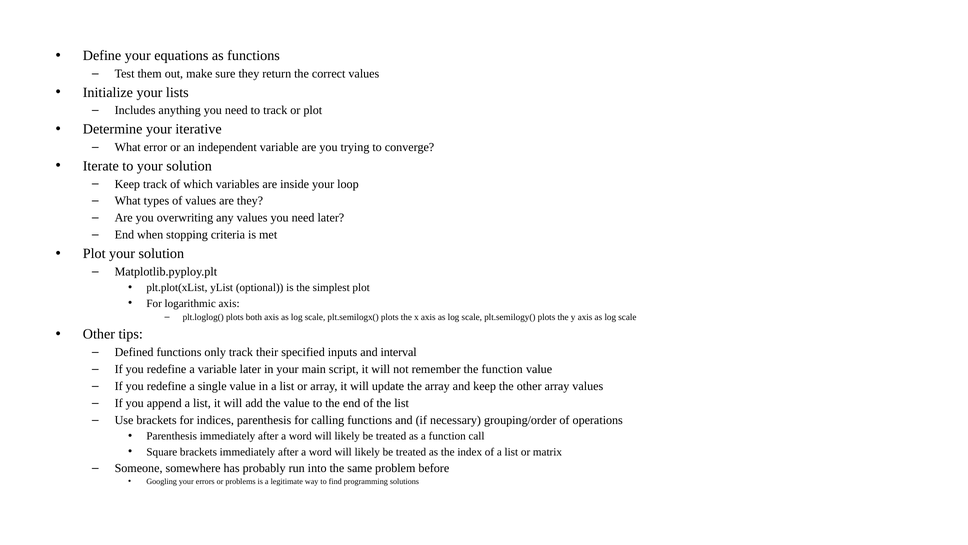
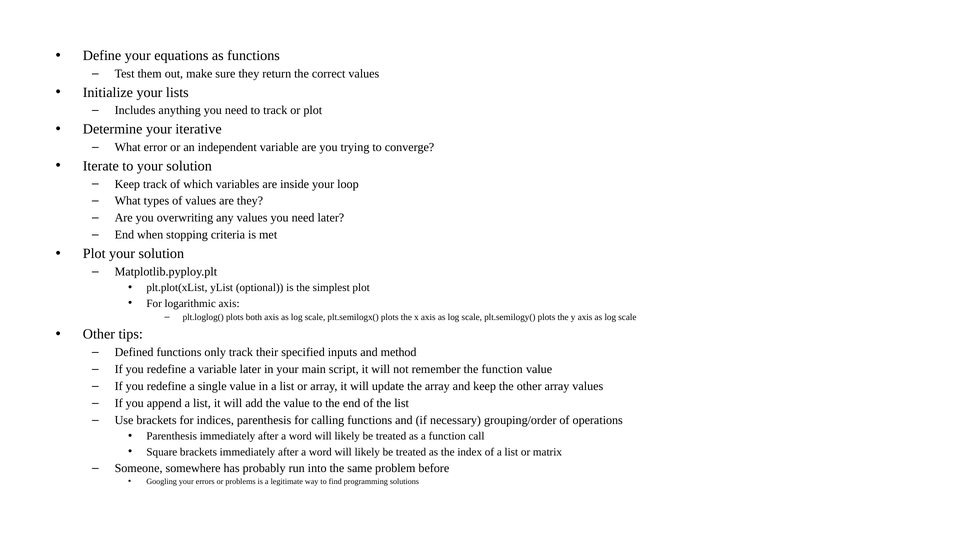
interval: interval -> method (399, 352)
